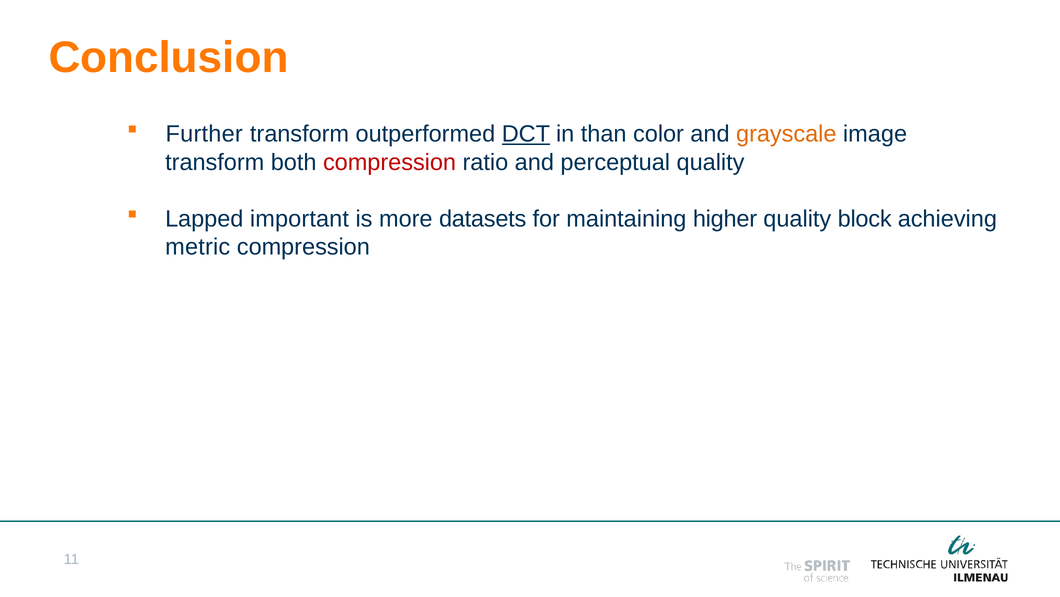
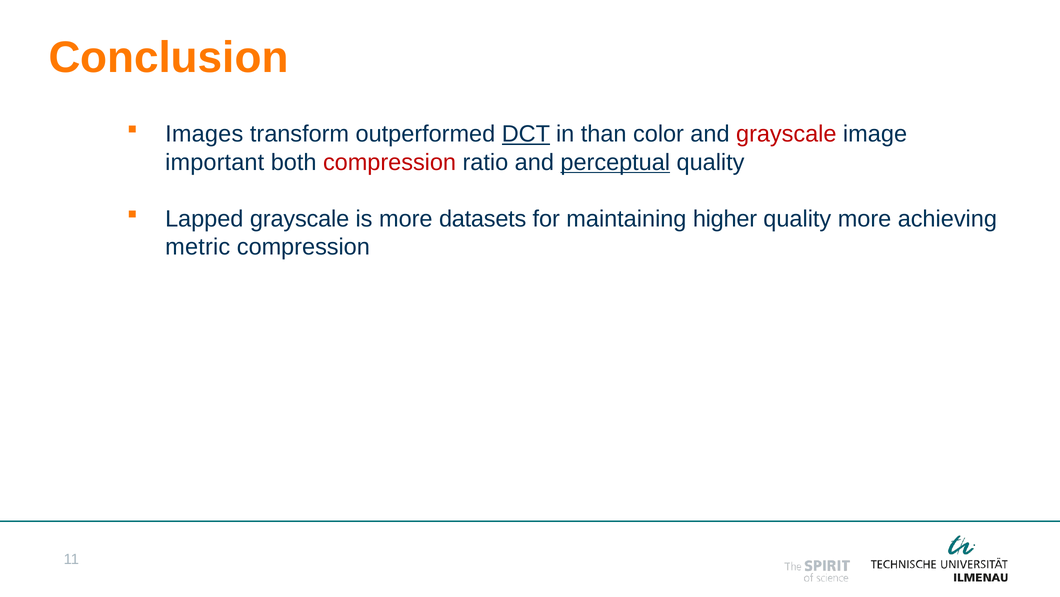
Further: Further -> Images (204, 134)
grayscale colour: orange -> red (786, 134)
transform: transform -> important (215, 162)
perceptual underline: none -> present (615, 162)
Lapped important: important -> grayscale (300, 219)
quality block: block -> more (865, 219)
